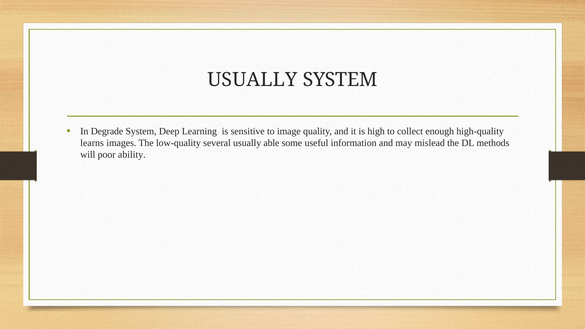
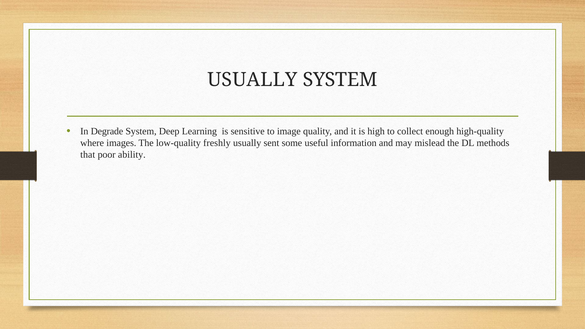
learns: learns -> where (92, 143)
several: several -> freshly (217, 143)
able: able -> sent (271, 143)
will: will -> that (88, 155)
